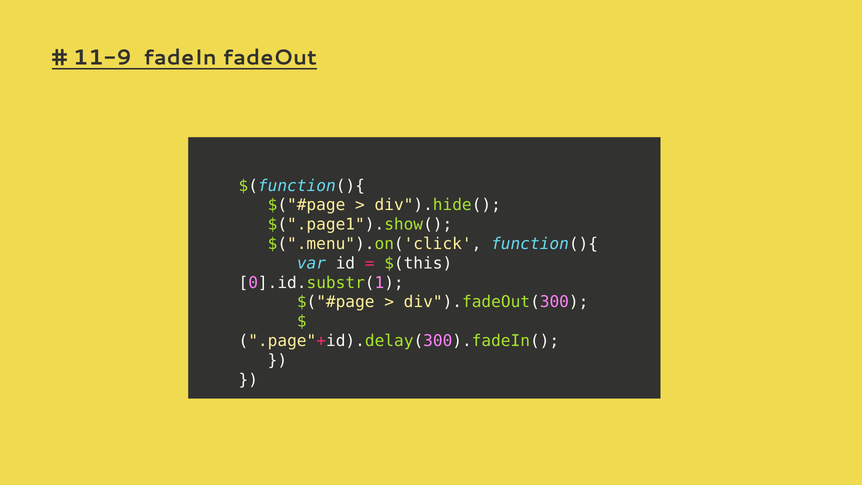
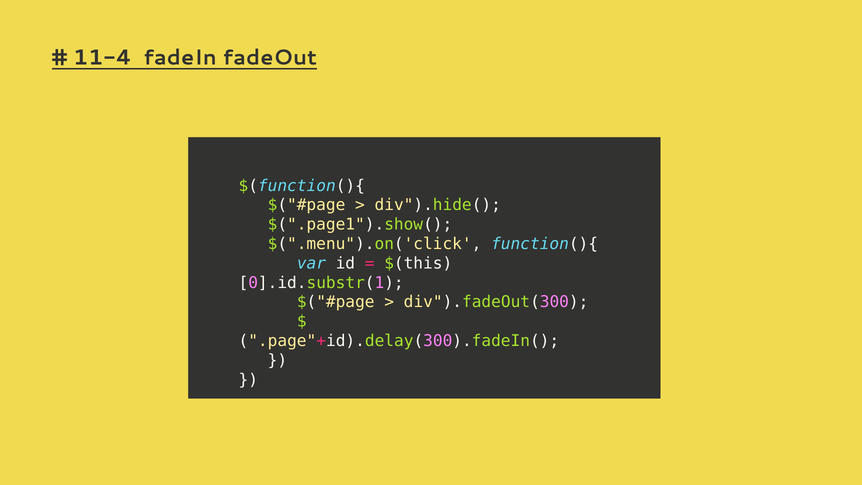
11-9: 11-9 -> 11-4 (102, 58)
